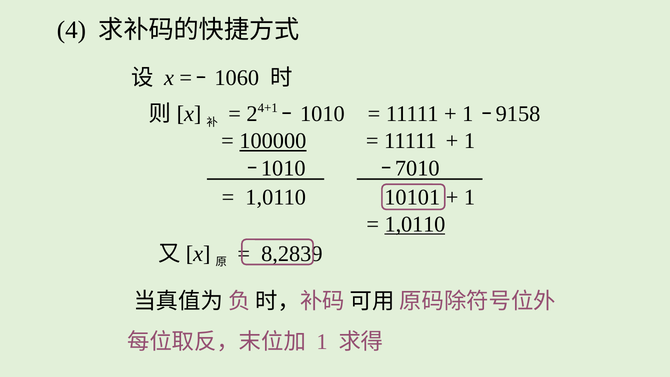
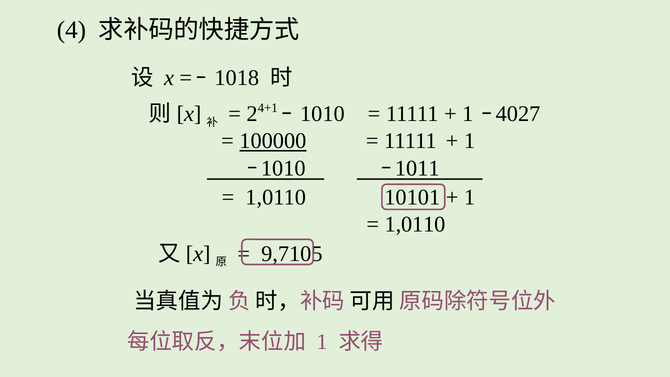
1060: 1060 -> 1018 (237, 78)
9158: 9158 -> 4027 (518, 114)
7010: 7010 -> 1011 (417, 168)
1,0110 underline: present -> none (415, 224)
8,2839: 8,2839 -> 9,7105 (292, 254)
